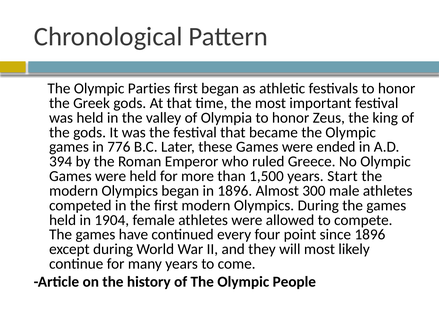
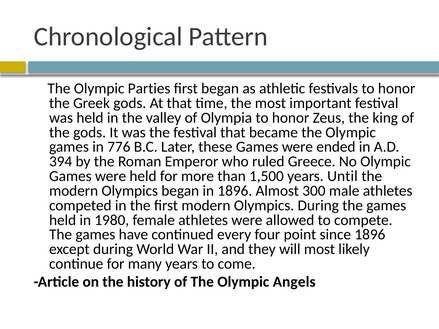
Start: Start -> Until (342, 176)
1904: 1904 -> 1980 (112, 220)
People: People -> Angels (294, 282)
